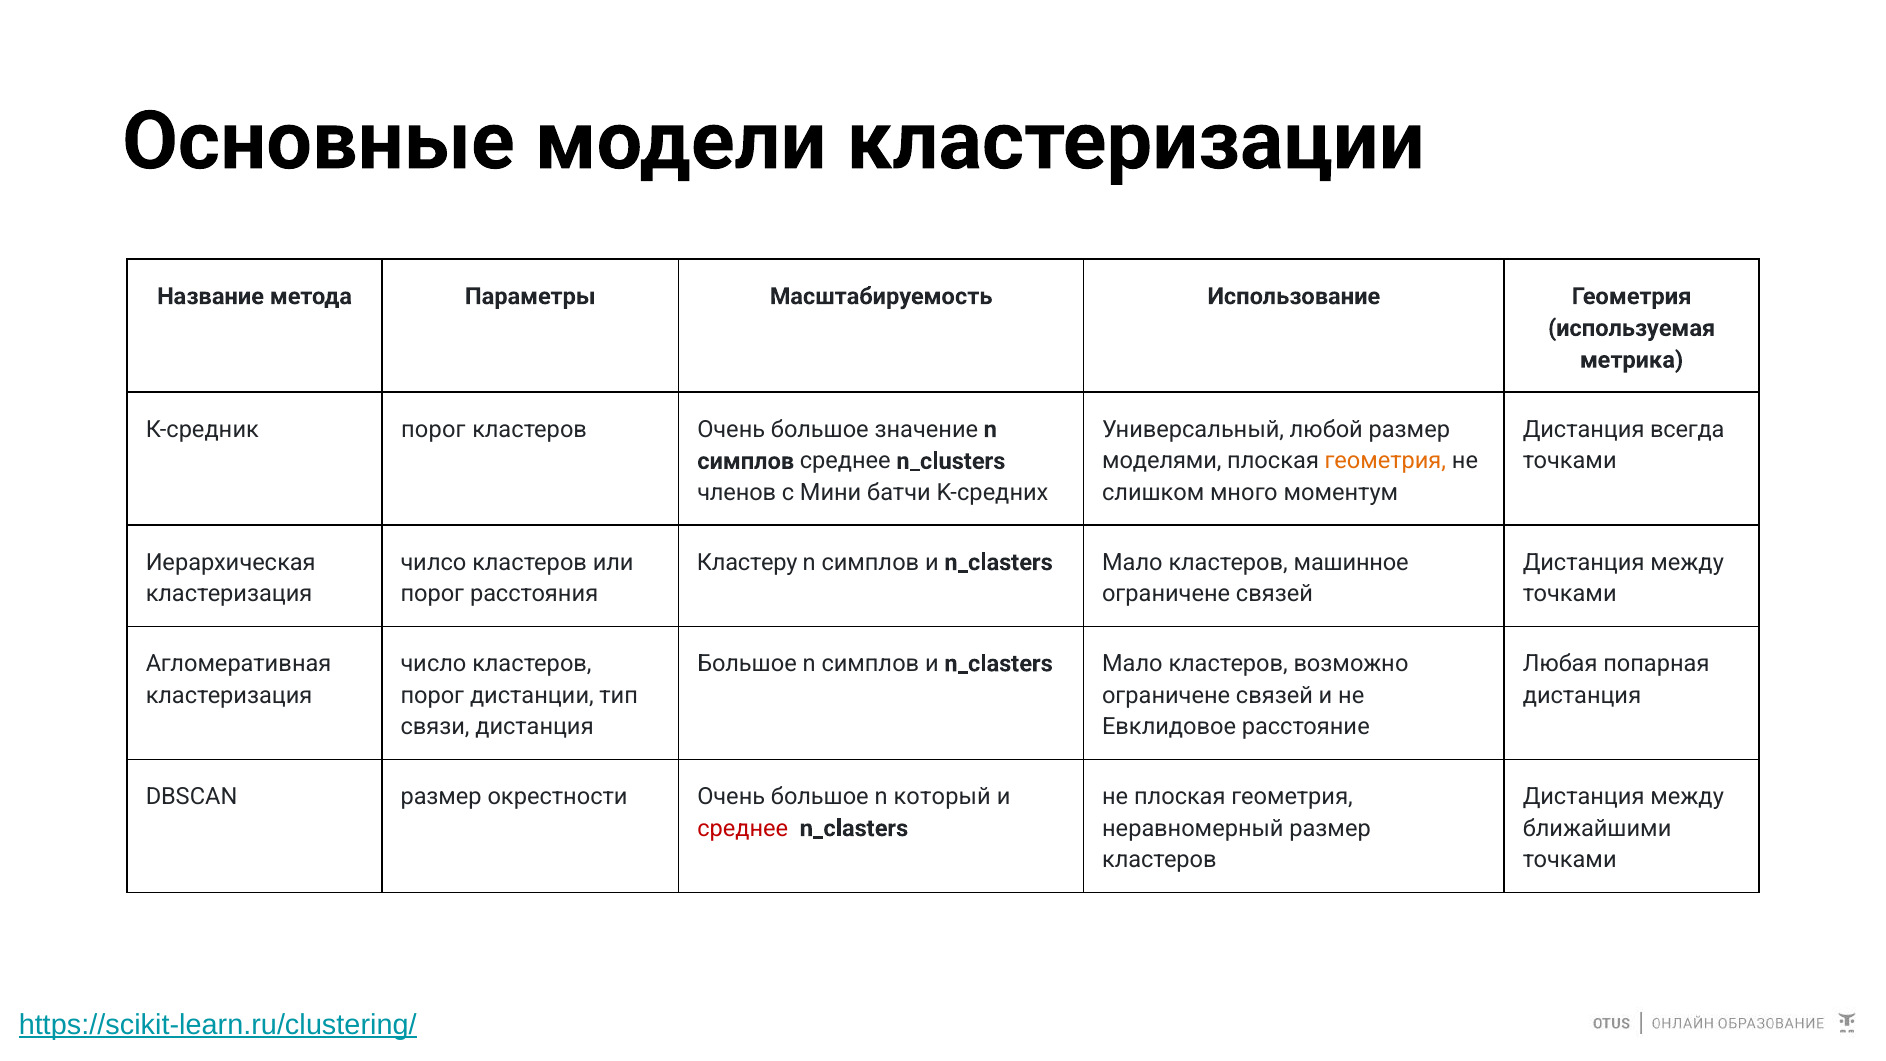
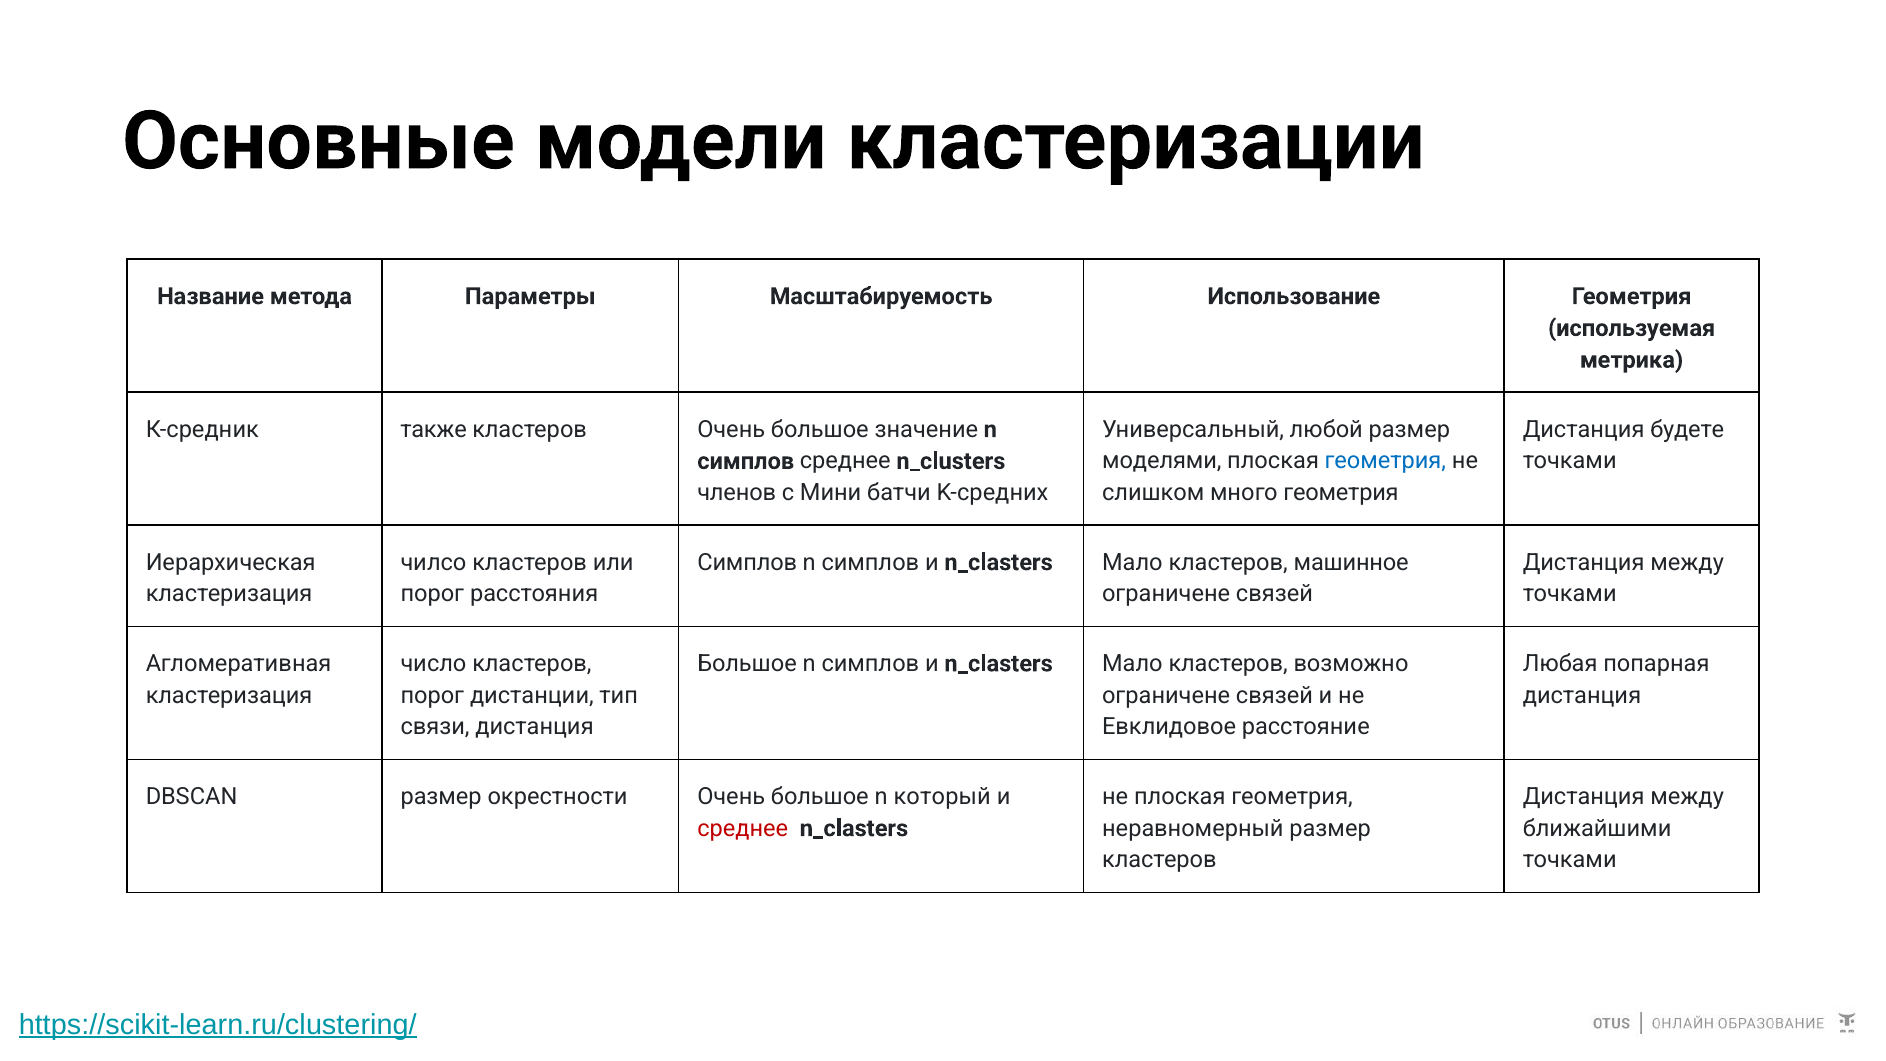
К-средник порог: порог -> также (434, 429)
всегда: всегда -> будете (1687, 429)
геометрия colour: orange -> blue (1385, 461)
много моментум: моментум -> геометрия (1341, 493)
Кластеру: Кластеру -> Симплов (747, 562)
